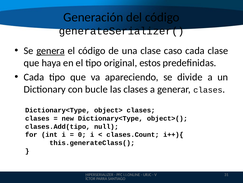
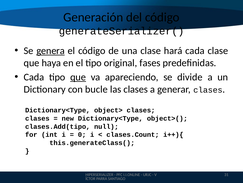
caso: caso -> hará (173, 51)
estos: estos -> fases (150, 63)
que underline: none -> present (78, 77)
